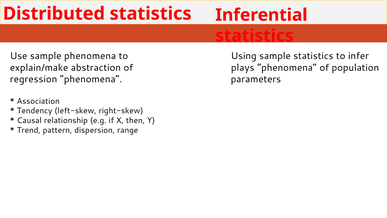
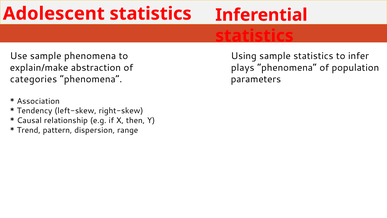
Distributed: Distributed -> Adolescent (54, 14)
regression: regression -> categories (34, 79)
